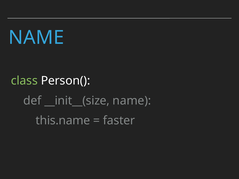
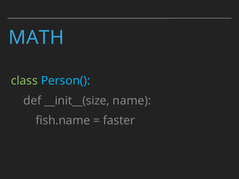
NAME: NAME -> MATH (36, 38)
Person( colour: white -> light blue (66, 81)
this.name: this.name -> fish.name (63, 121)
